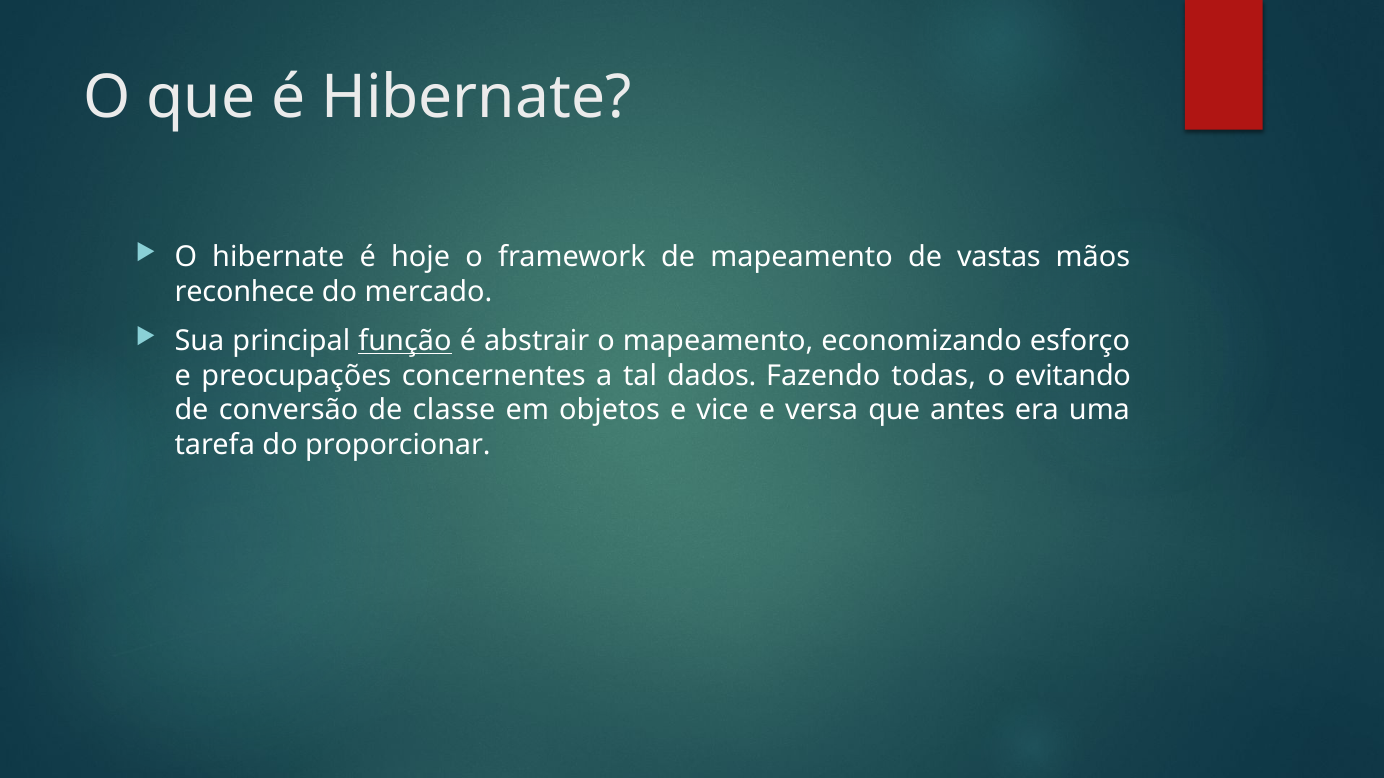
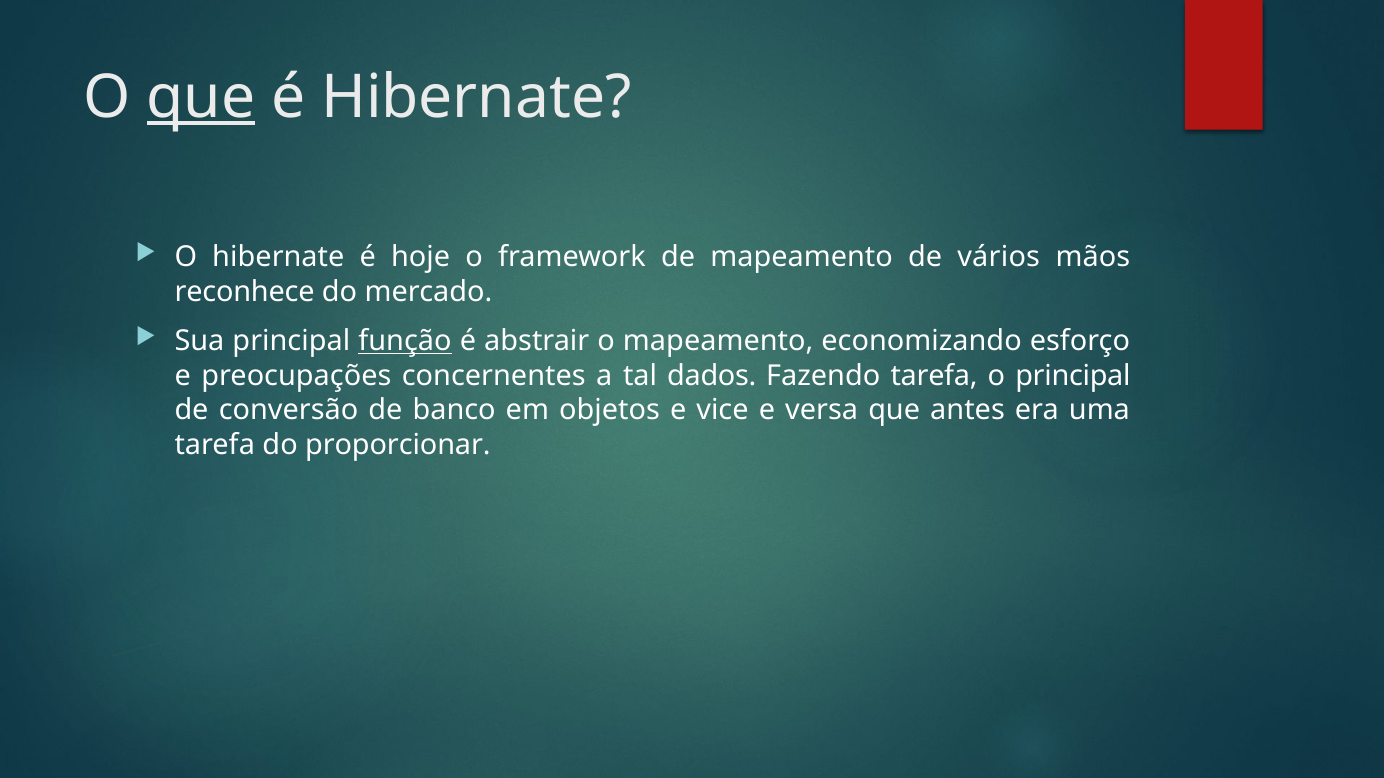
que underline: none -> present (201, 97)
vastas: vastas -> vários (999, 258)
Fazendo todas: todas -> tarefa (934, 376)
o evitando: evitando -> principal (1073, 376)
classe: classe -> banco (454, 410)
